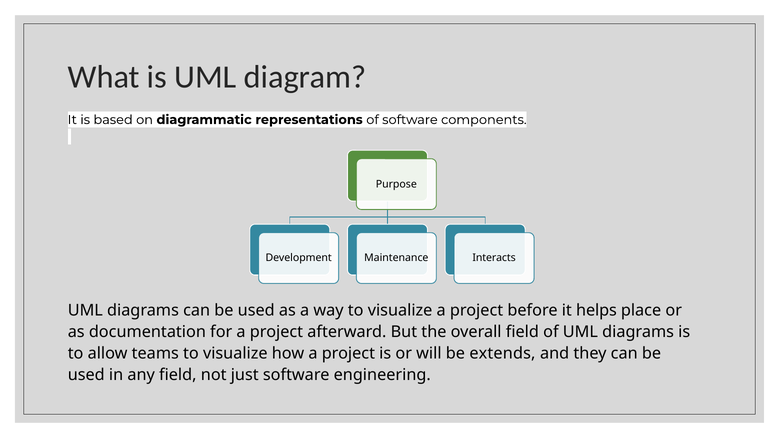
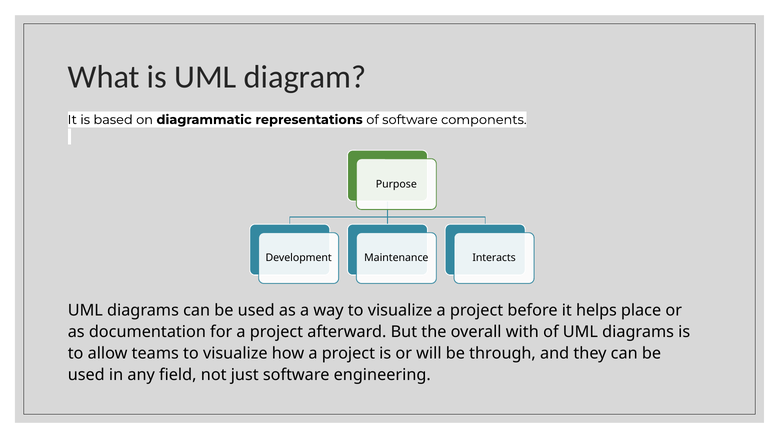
overall field: field -> with (522, 332)
extends: extends -> through (503, 353)
